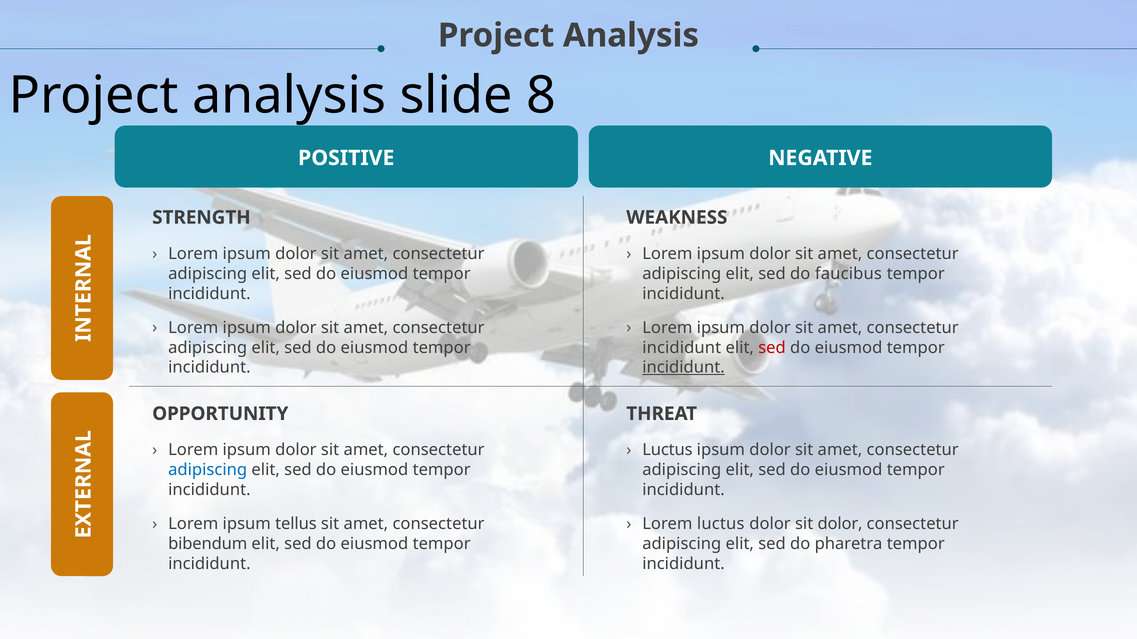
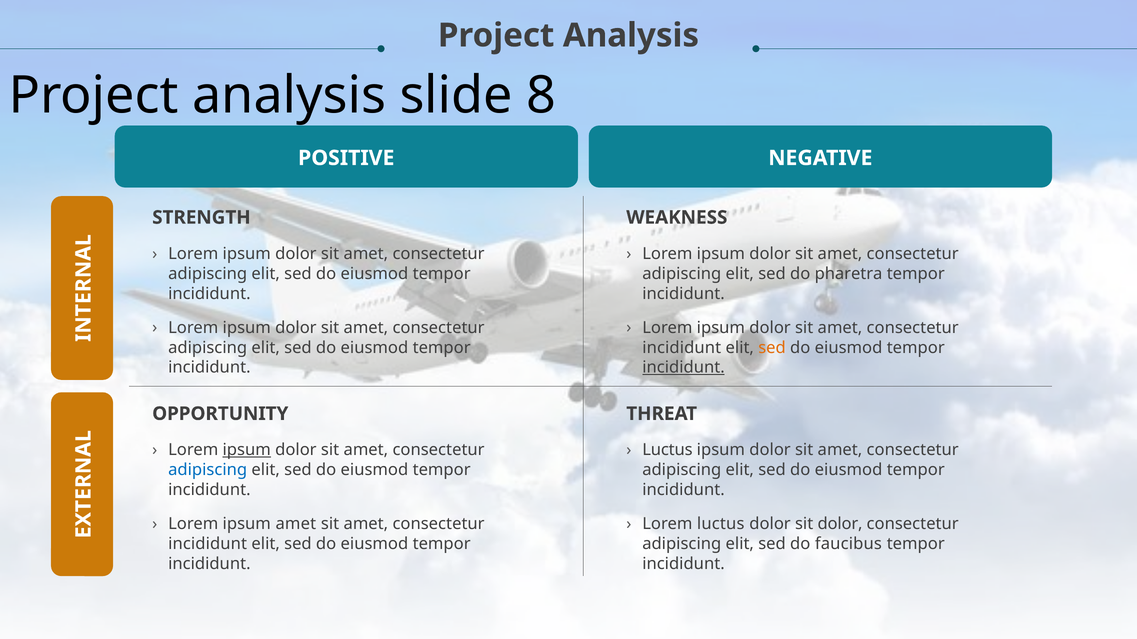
faucibus: faucibus -> pharetra (849, 274)
sed colour: red -> orange (772, 348)
ipsum underline: none -> present (247, 450)
ipsum tellus: tellus -> amet (296, 524)
bibendum: bibendum -> incididunt (208, 544)
pharetra: pharetra -> faucibus (848, 544)
